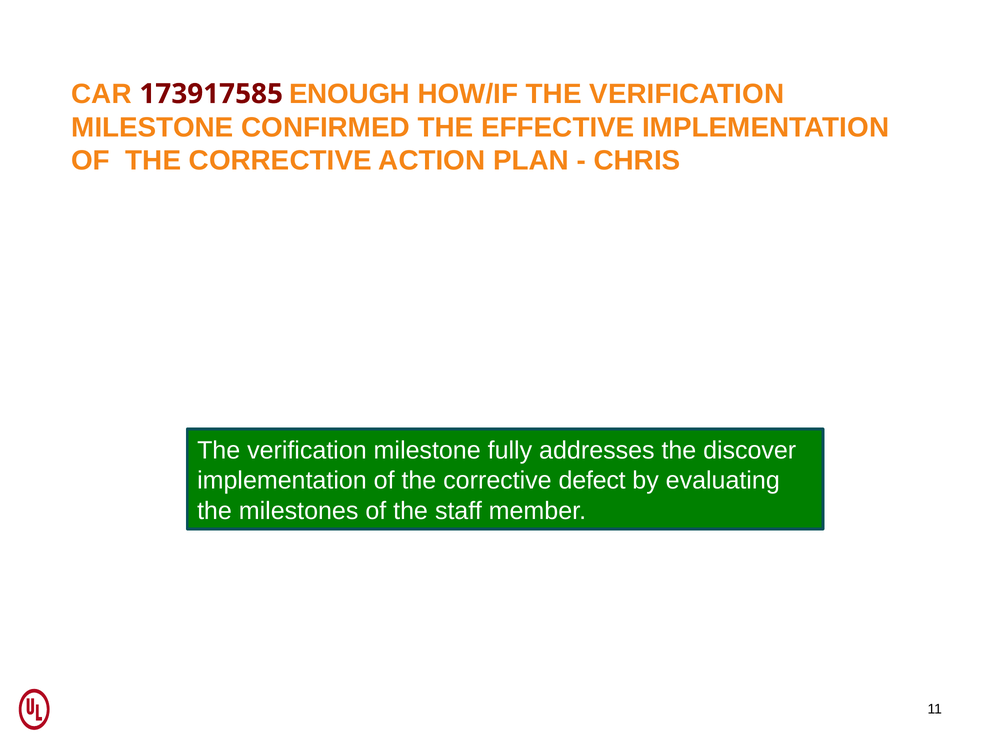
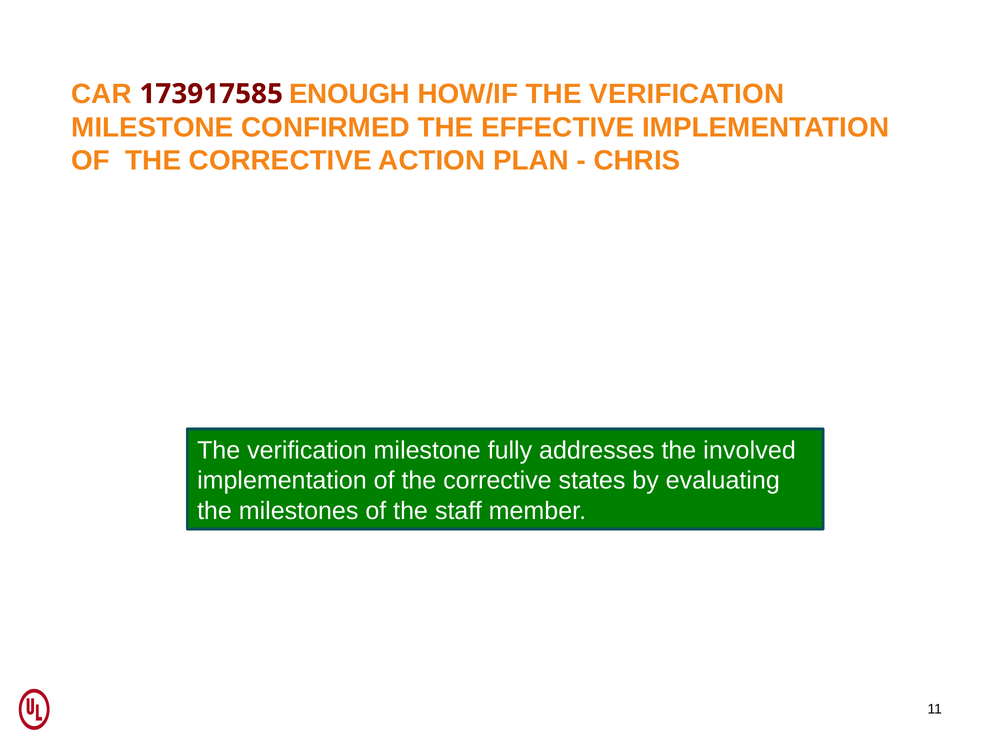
discover: discover -> involved (750, 450)
defect: defect -> states (592, 480)
